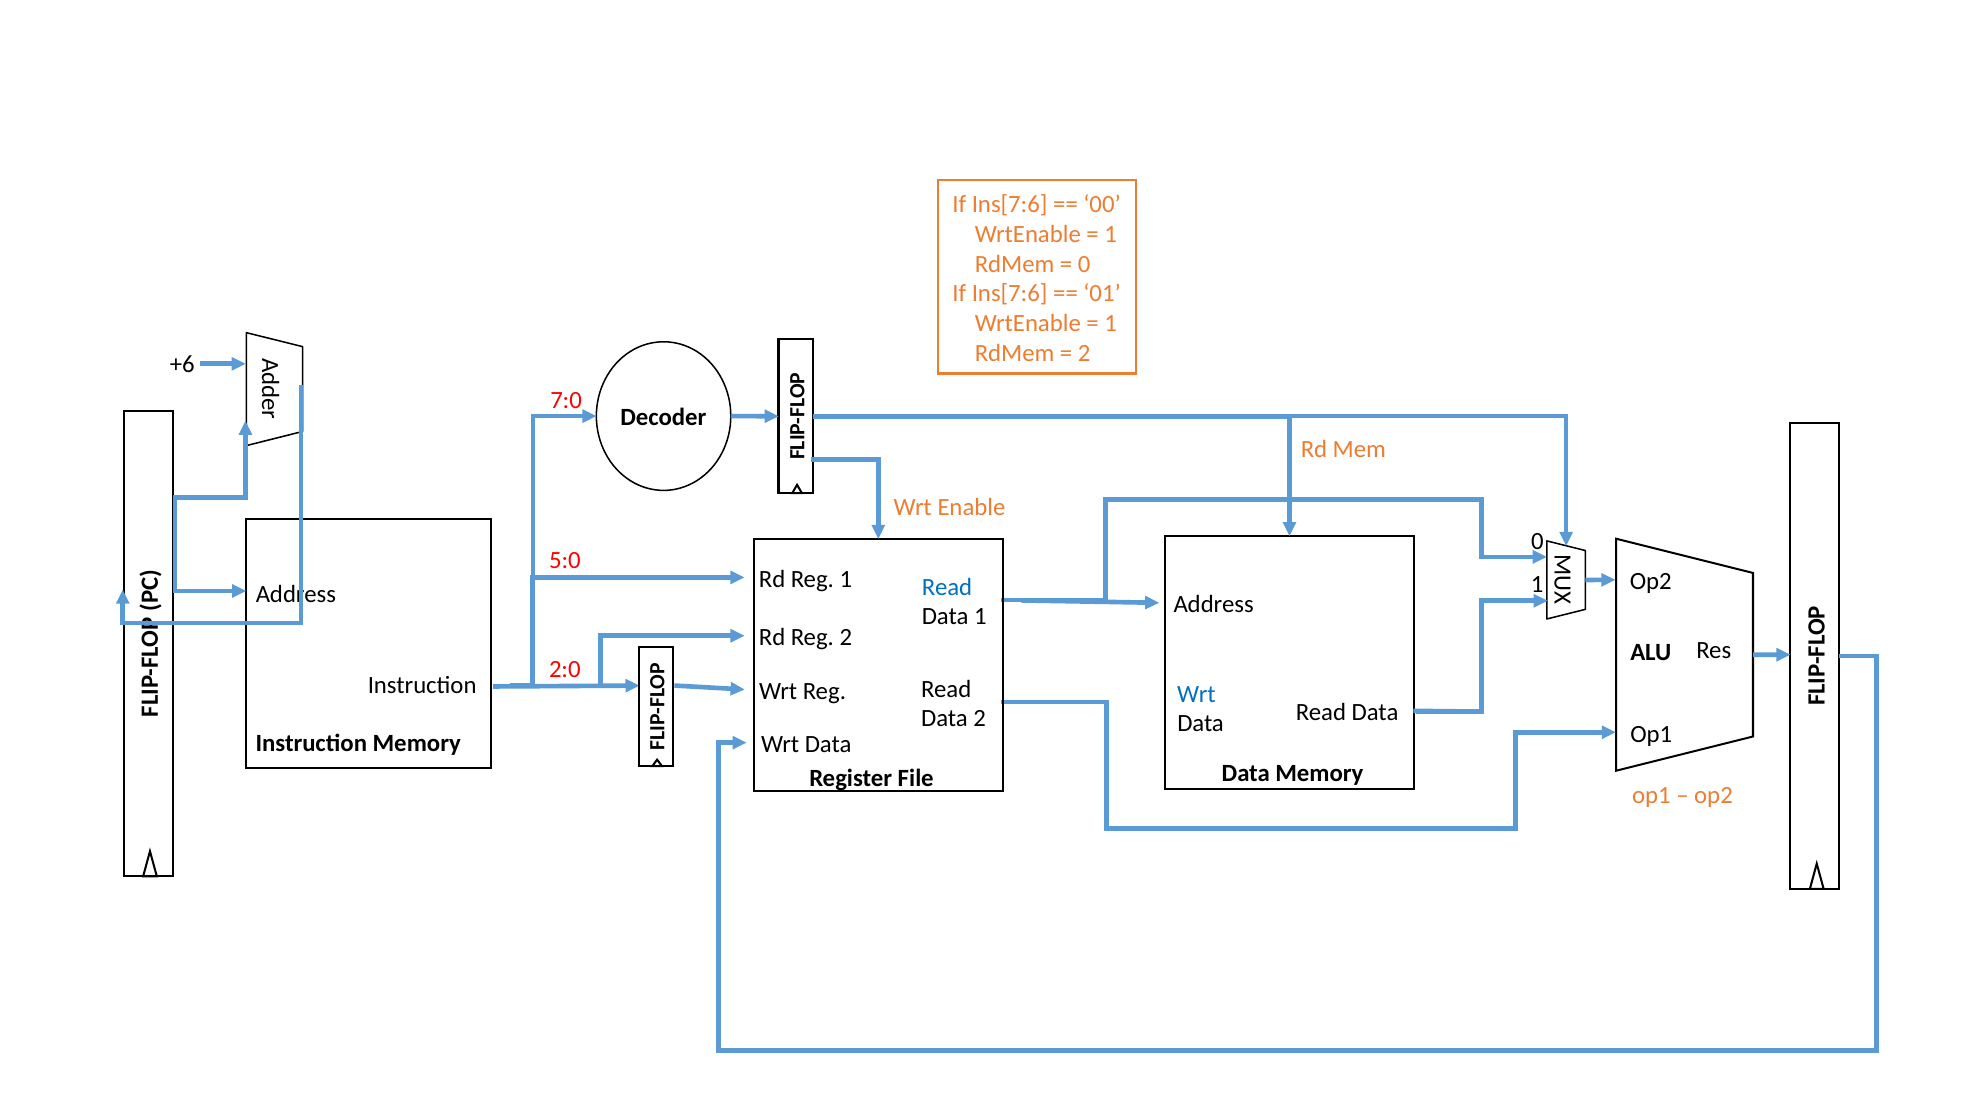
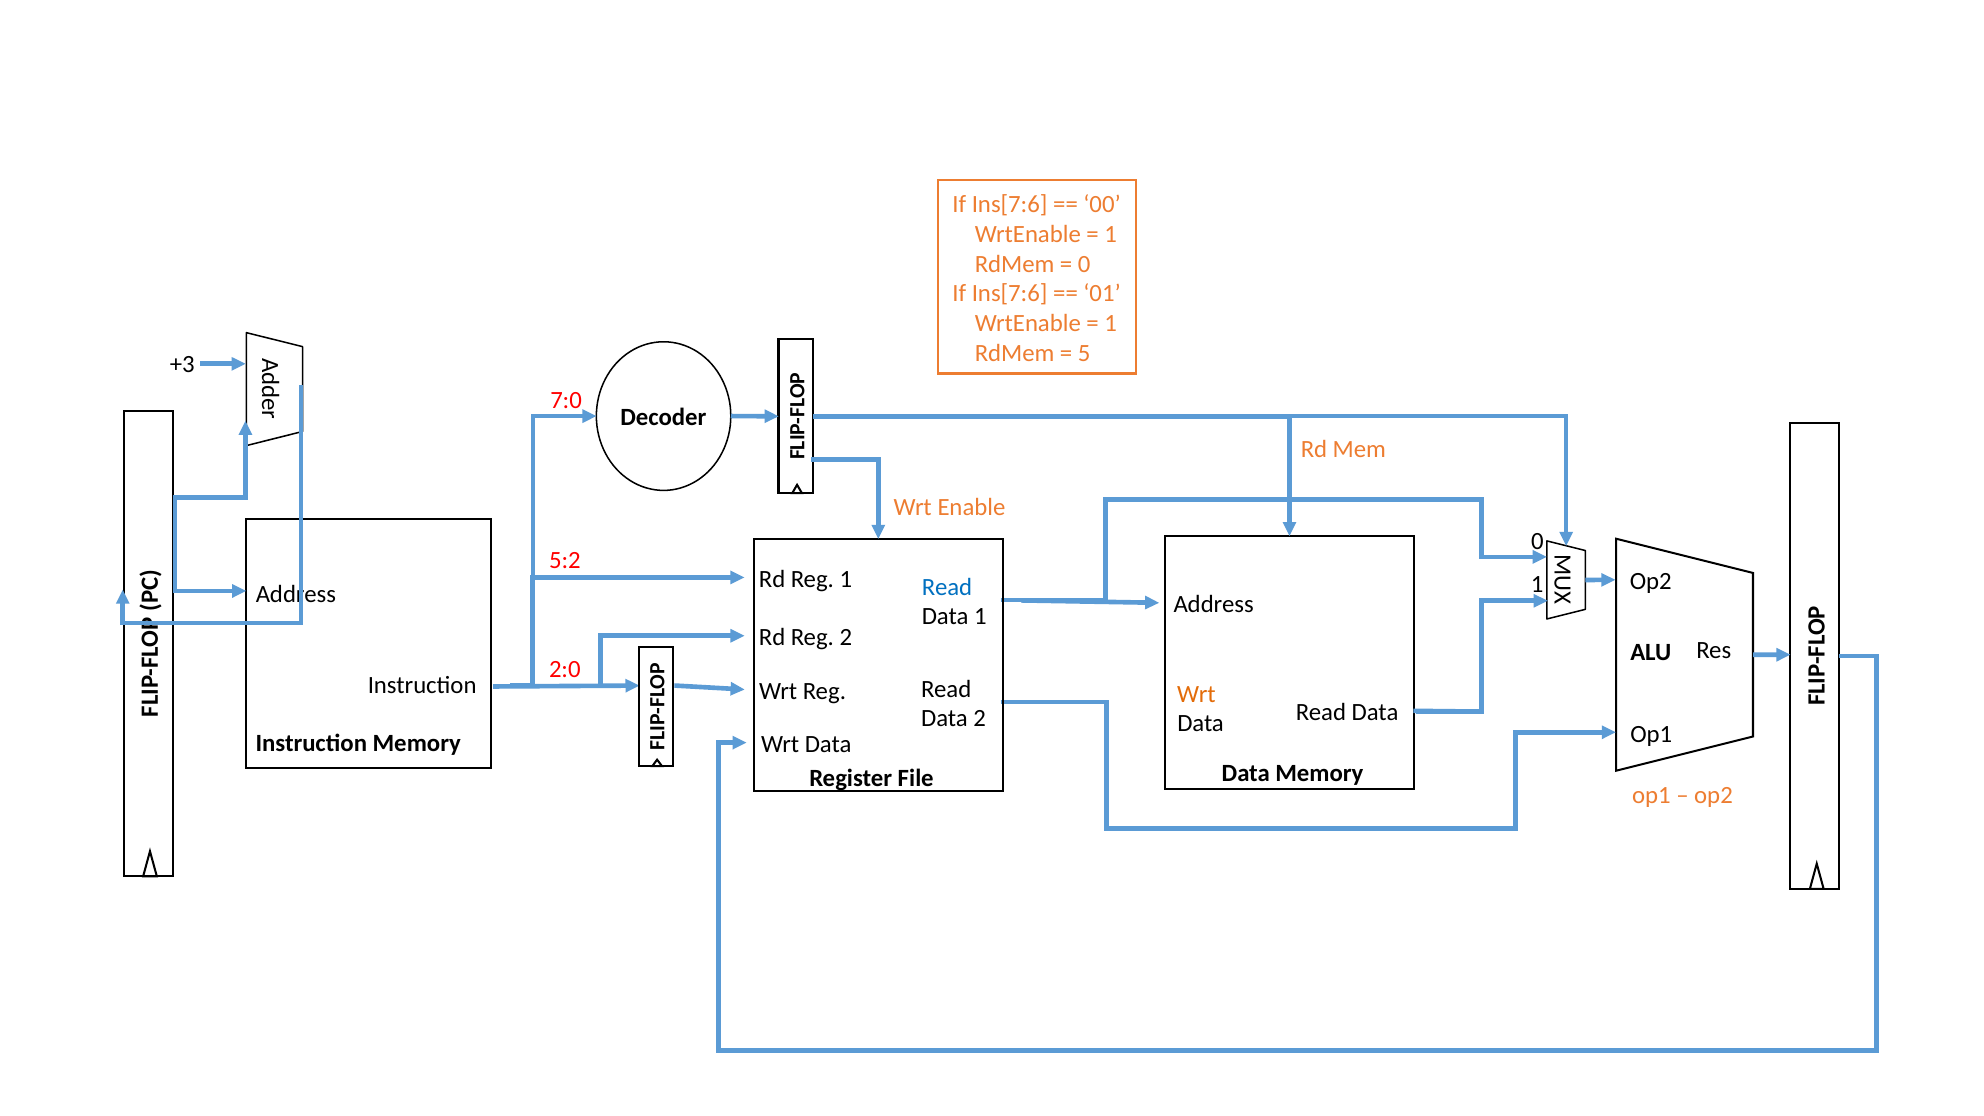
2: 2 -> 5 (1084, 353)
+6: +6 -> +3 (182, 364)
5:0: 5:0 -> 5:2 (565, 560)
Wrt colour: blue -> orange (1196, 694)
